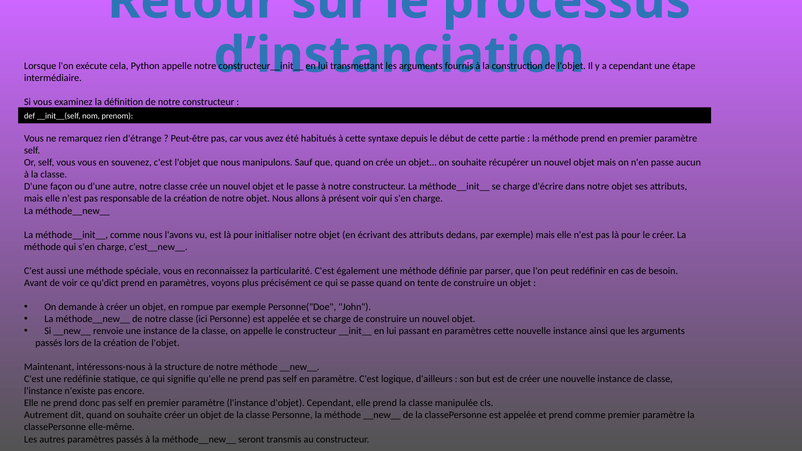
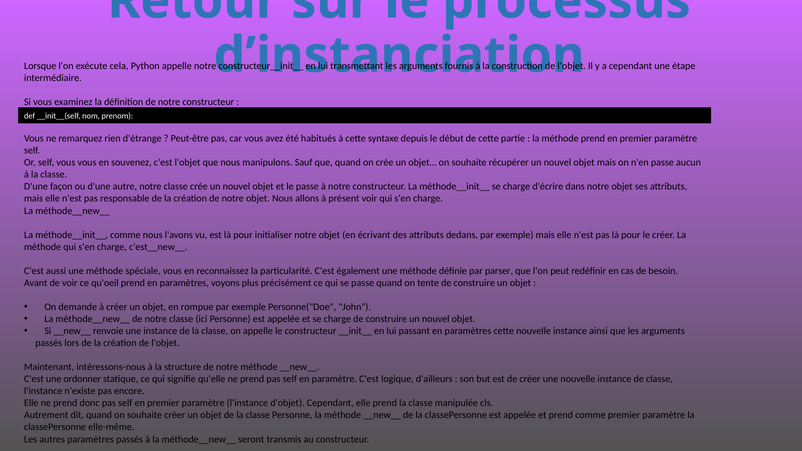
qu'dict: qu'dict -> qu'oeil (105, 283)
redéfinie: redéfinie -> ordonner (82, 379)
